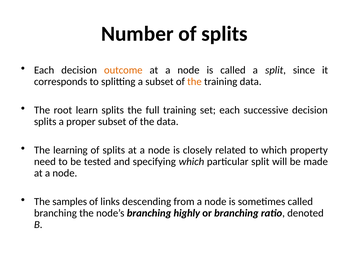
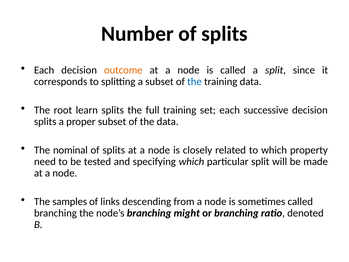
the colour: orange -> blue (194, 81)
learning: learning -> nominal (70, 150)
highly: highly -> might (187, 213)
